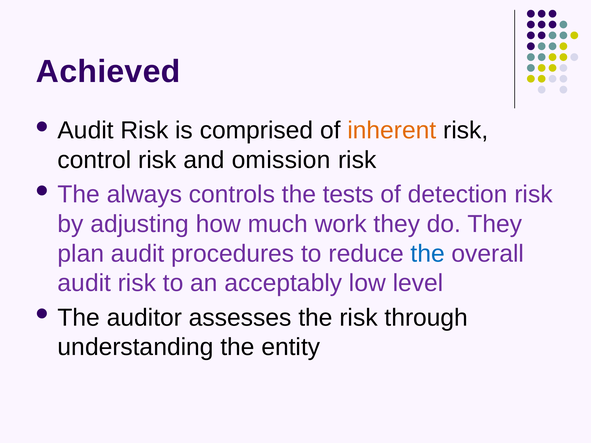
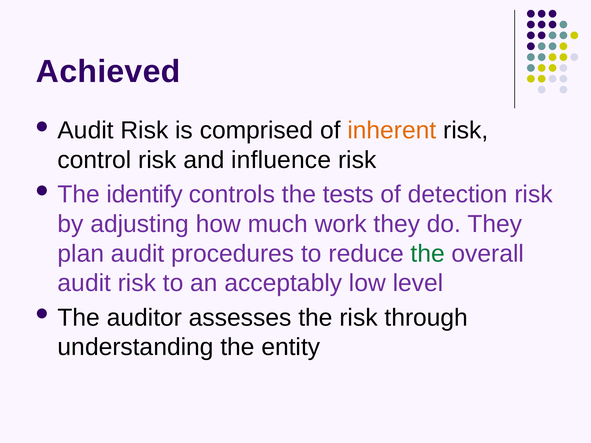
omission: omission -> influence (281, 160)
always: always -> identify (145, 195)
the colour: blue -> green (428, 254)
